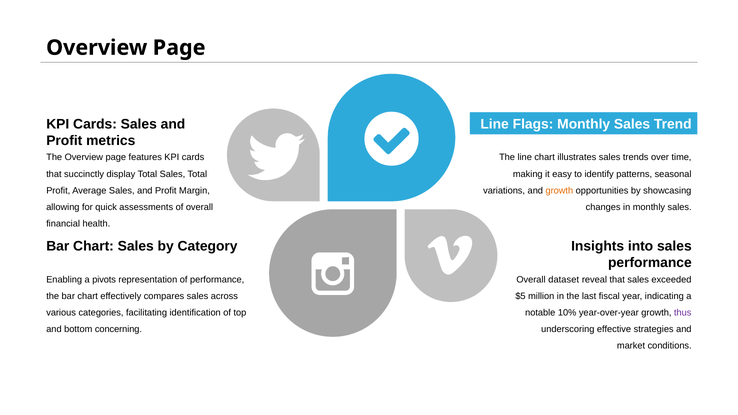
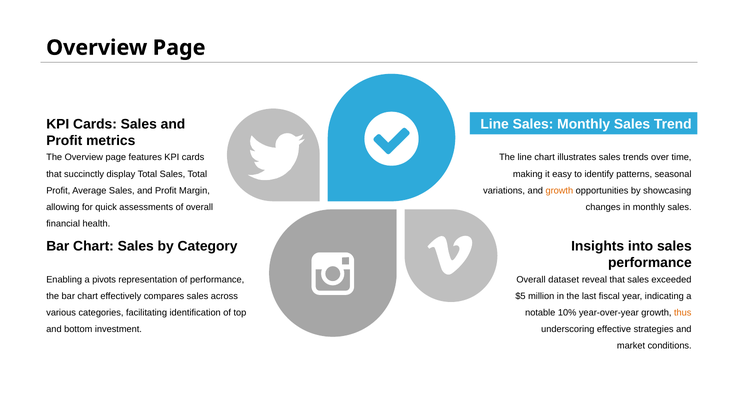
Line Flags: Flags -> Sales (533, 124)
thus colour: purple -> orange (683, 313)
concerning: concerning -> investment (118, 329)
